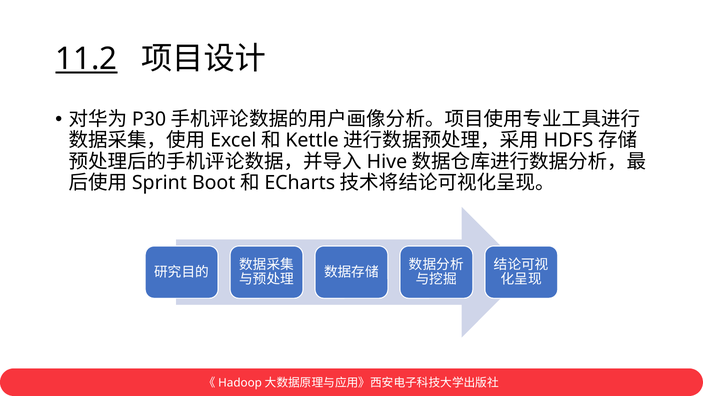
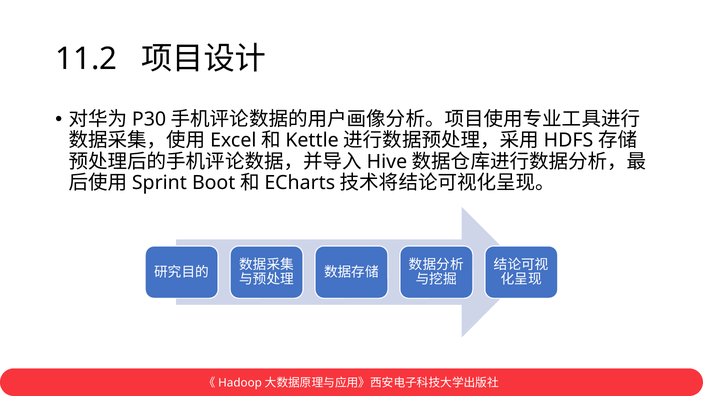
11.2 underline: present -> none (86, 59)
